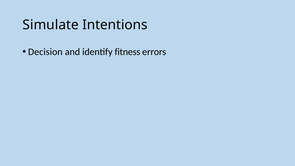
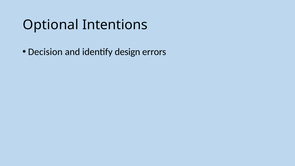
Simulate: Simulate -> Optional (51, 25)
fitness: fitness -> design (127, 52)
